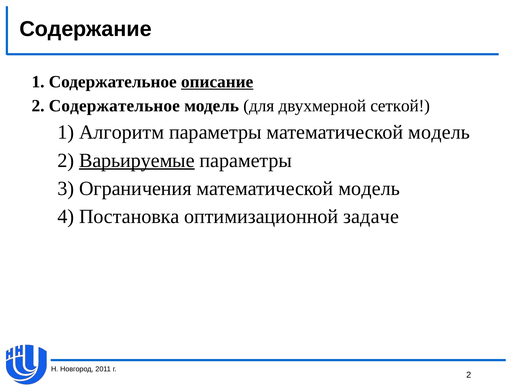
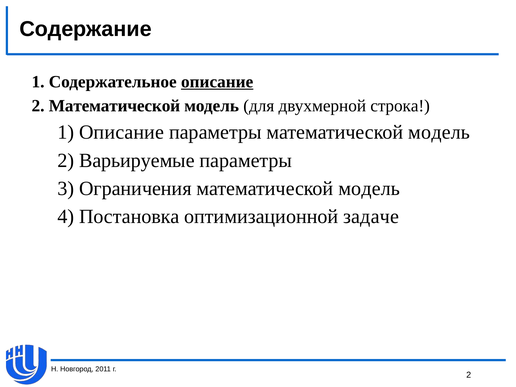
2 Содержательное: Содержательное -> Математической (114, 106)
сеткой: сеткой -> строка (400, 106)
1 Алгоритм: Алгоритм -> Описание (122, 132)
Варьируемые underline: present -> none (137, 160)
